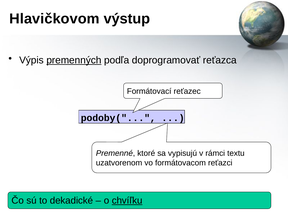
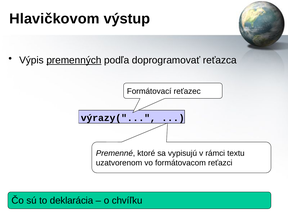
podoby(: podoby( -> výrazy( (118, 118)
dekadické: dekadické -> deklarácia (72, 201)
chvíľku underline: present -> none (127, 201)
